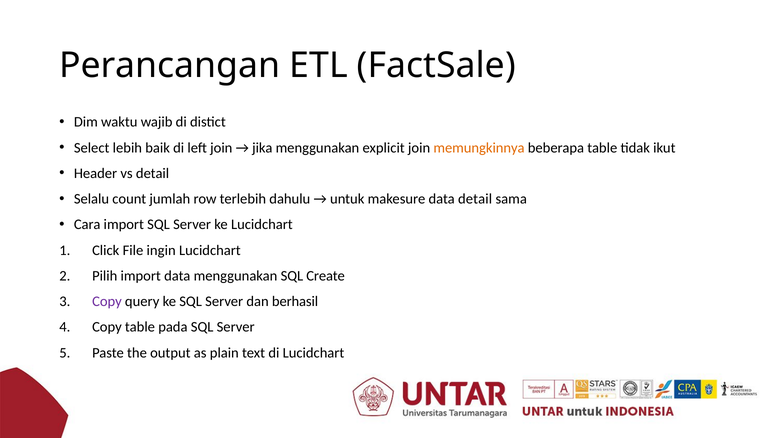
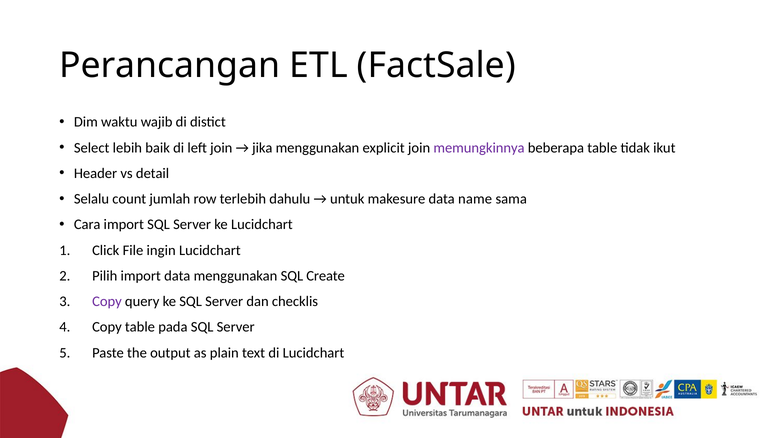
memungkinnya colour: orange -> purple (479, 148)
data detail: detail -> name (475, 199)
berhasil: berhasil -> checklis (295, 301)
